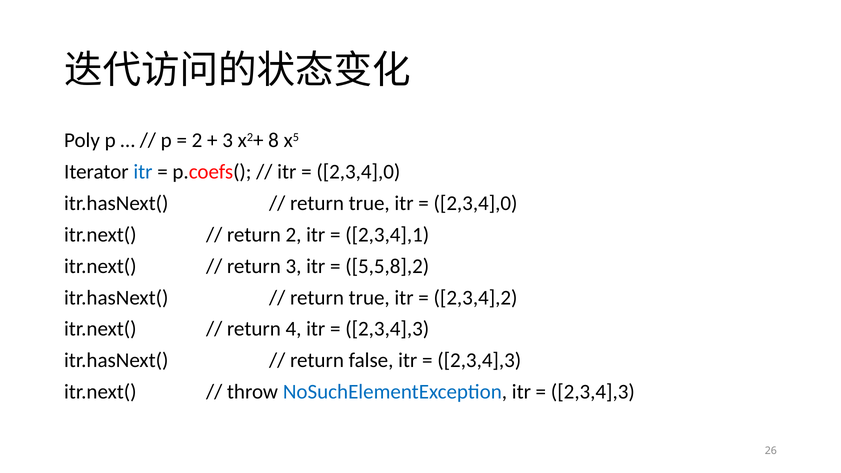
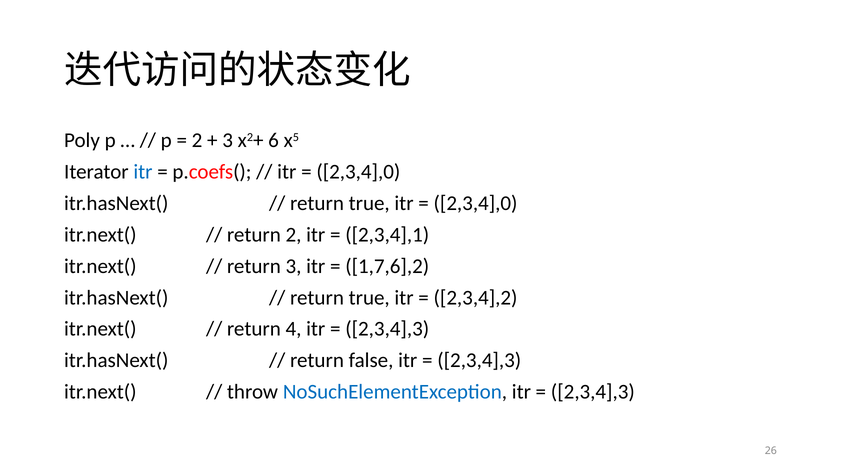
8: 8 -> 6 (274, 140)
5,5,8],2: 5,5,8],2 -> 1,7,6],2 (387, 266)
